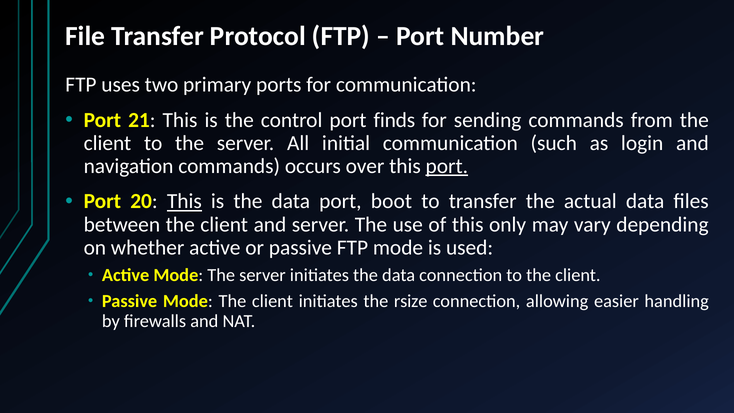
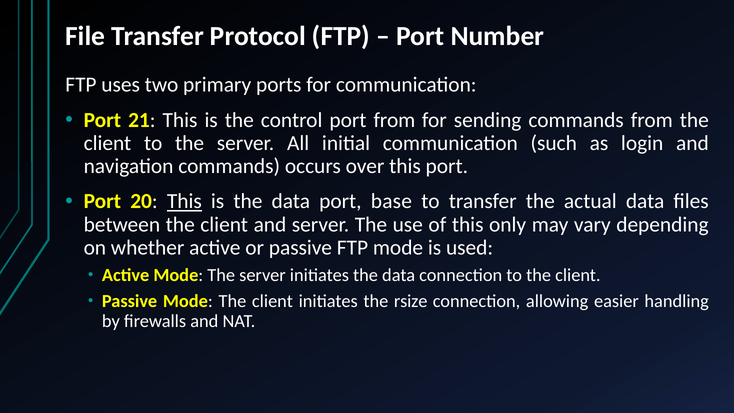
port finds: finds -> from (394, 120)
port underline: present -> none (447, 166)
boot: boot -> base (391, 201)
